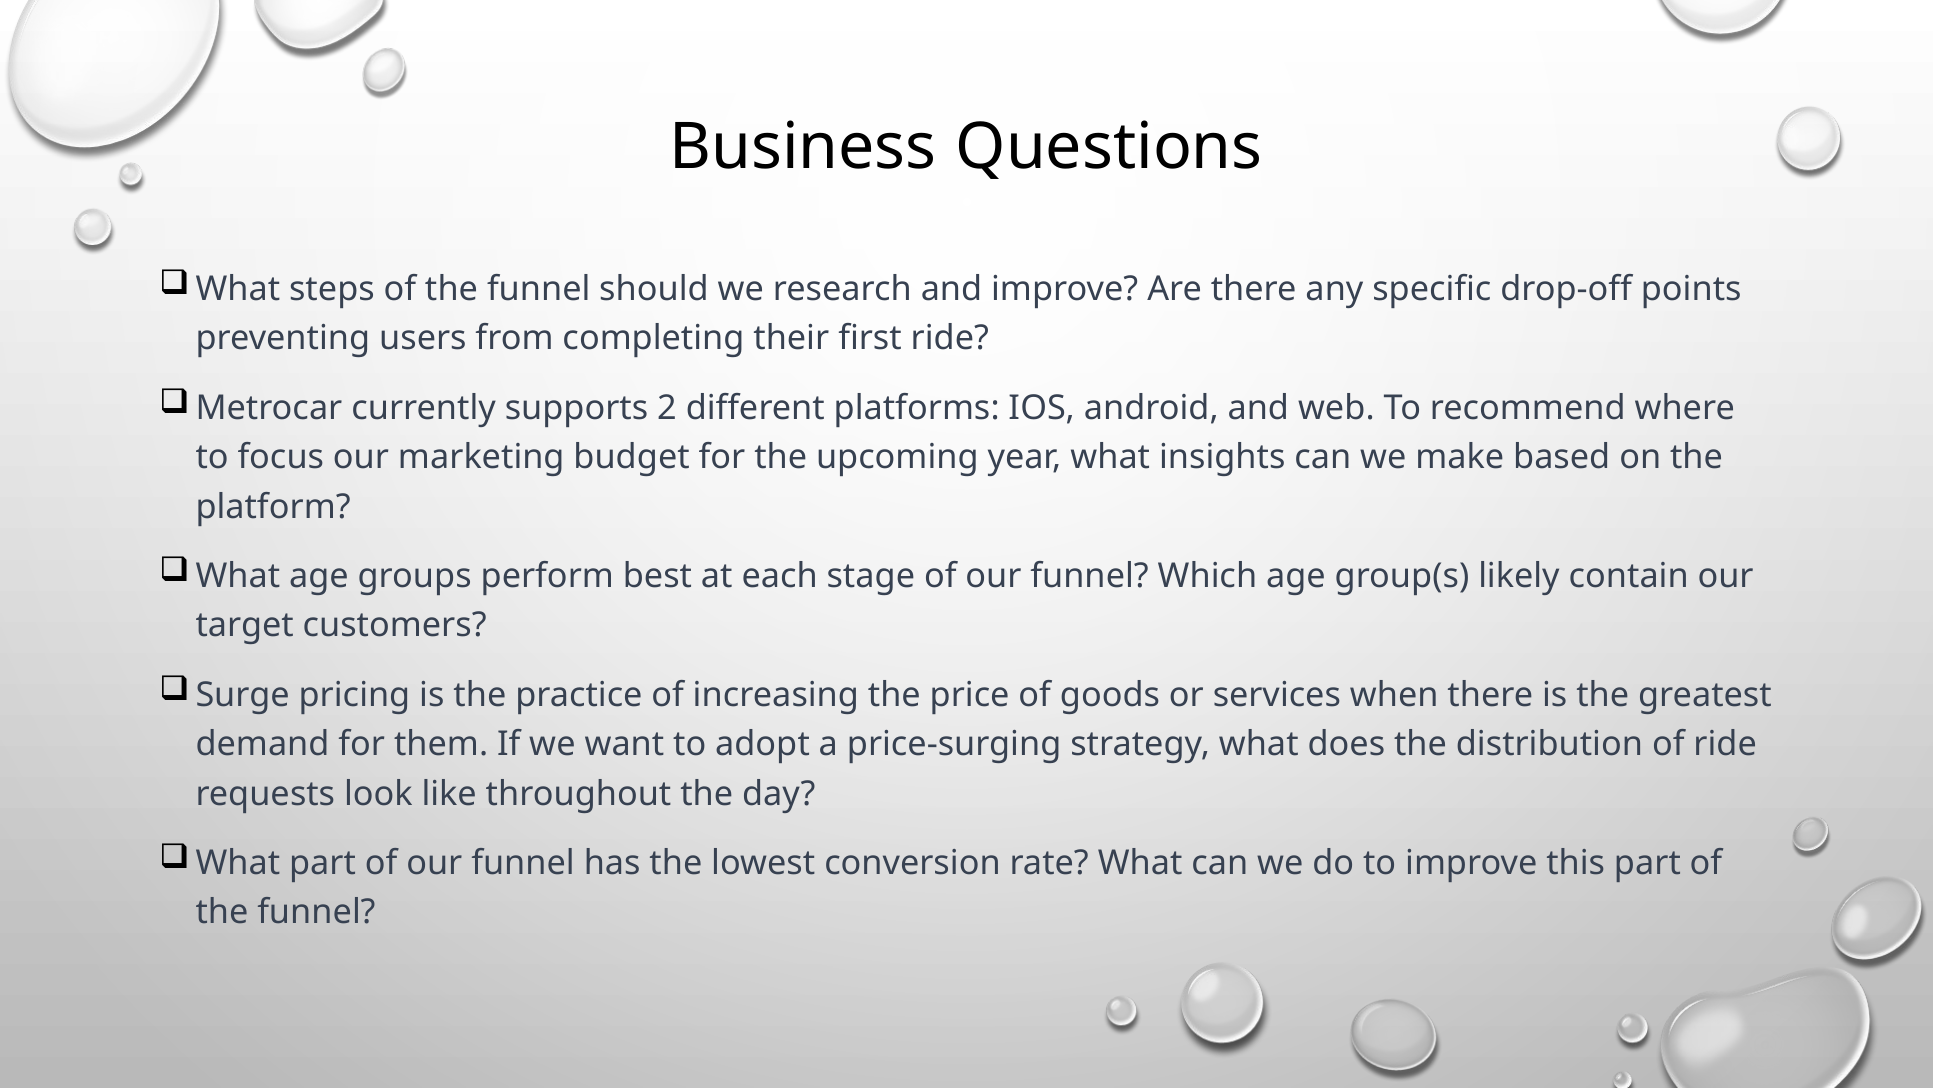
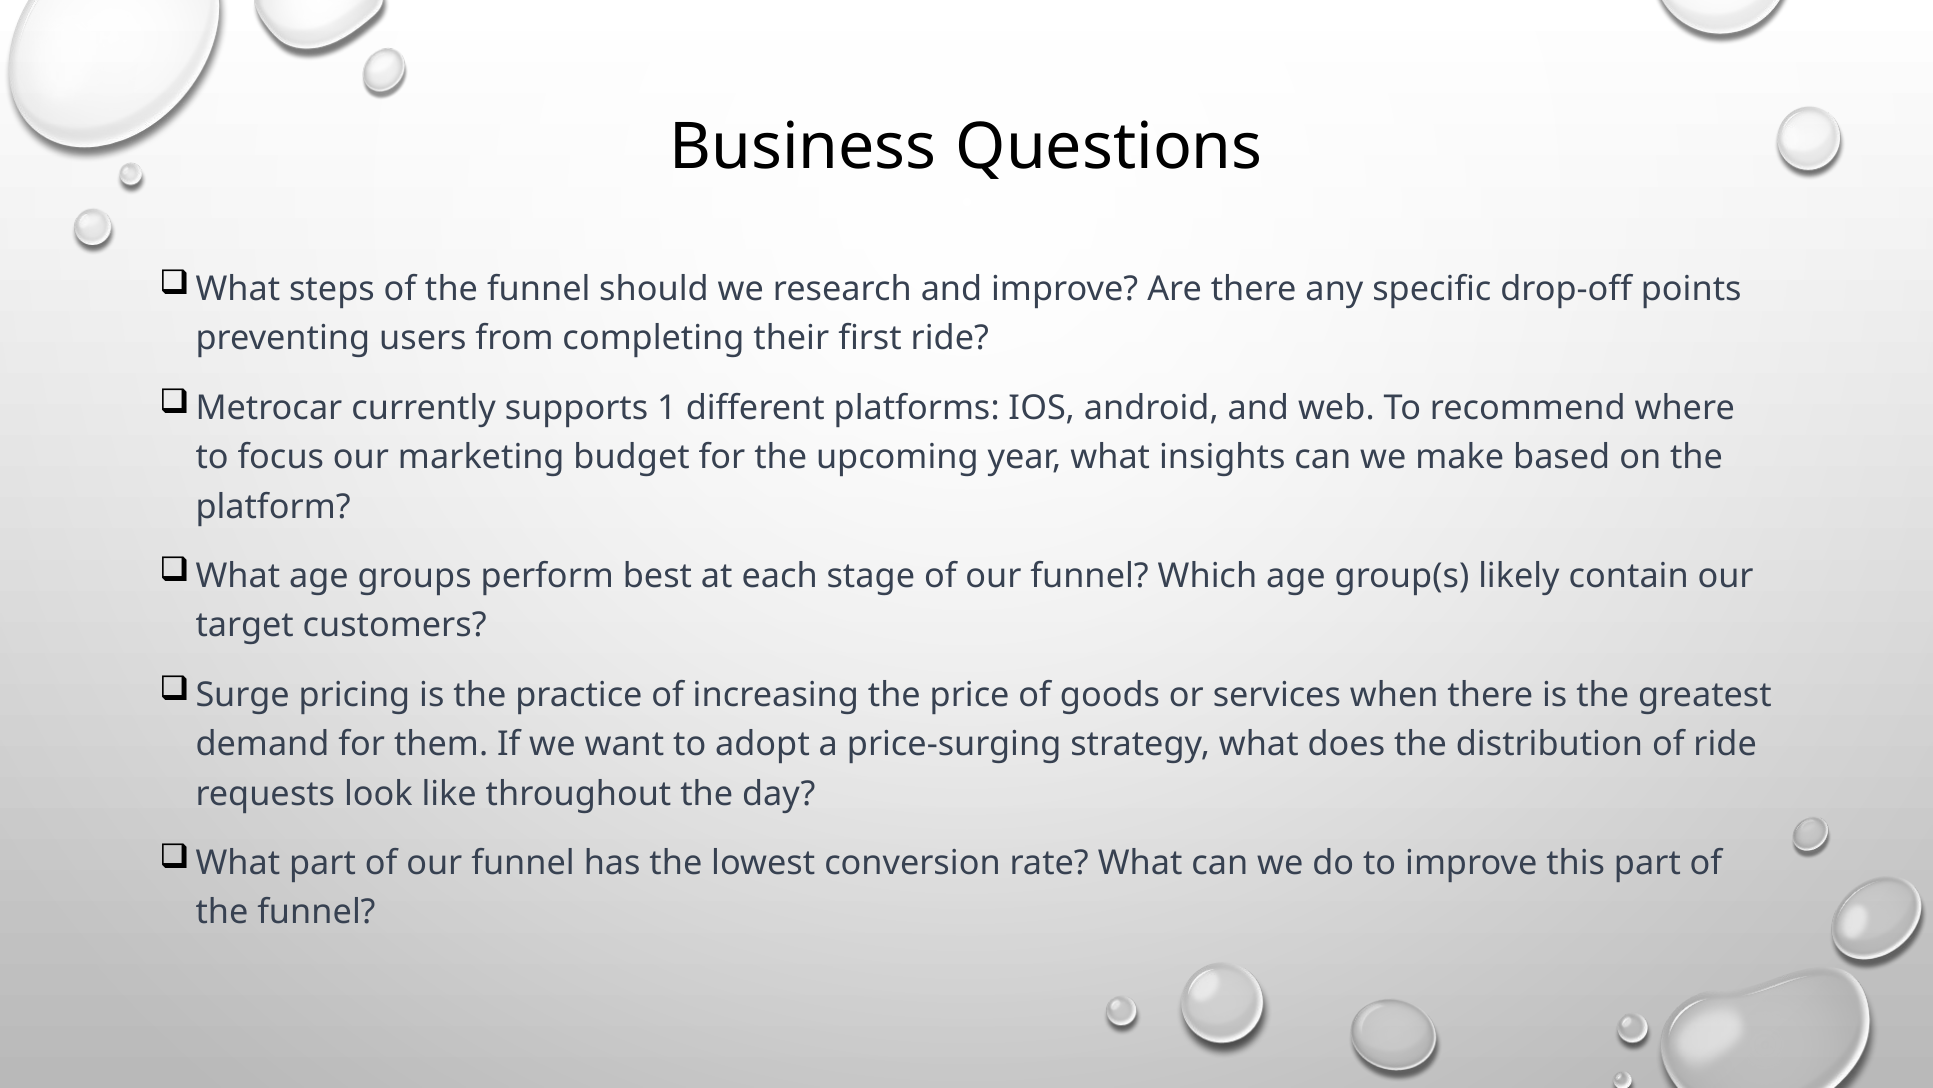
2: 2 -> 1 (667, 408)
